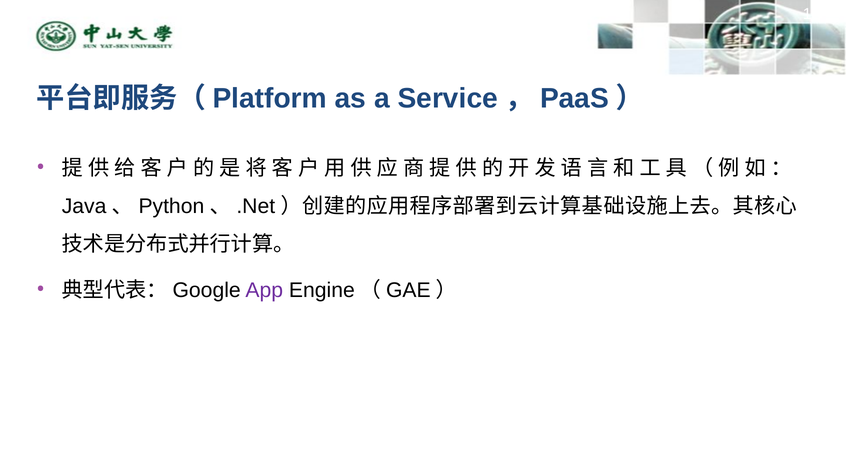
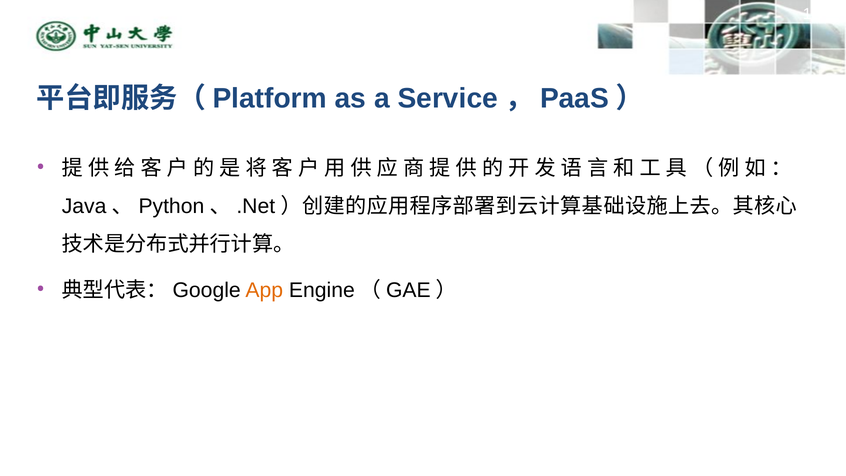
App colour: purple -> orange (264, 290)
